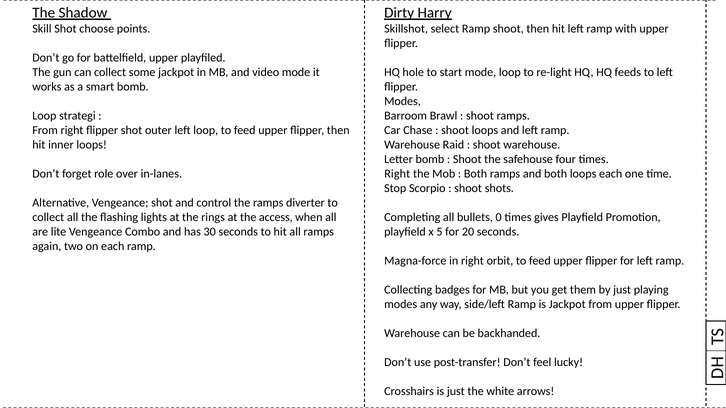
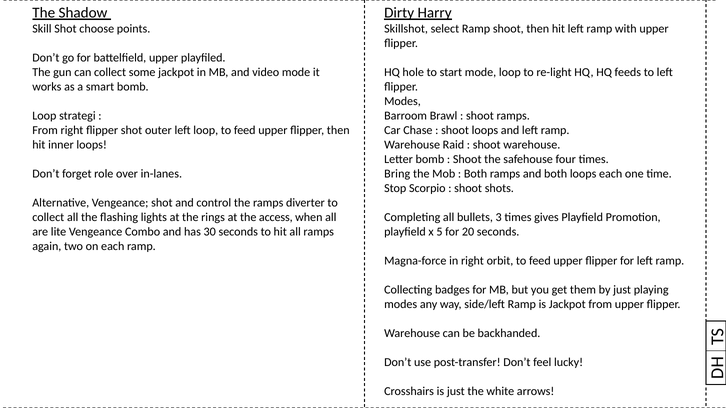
Right: Right -> Bring (397, 174)
0: 0 -> 3 (499, 218)
